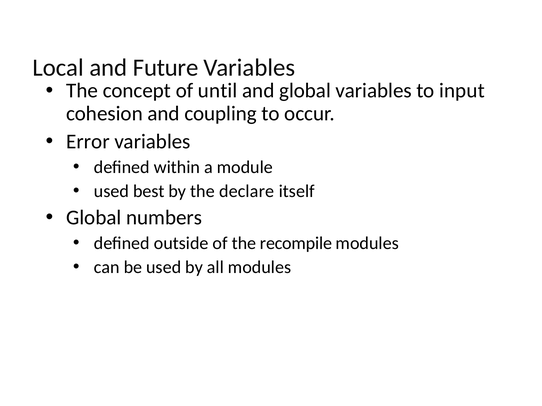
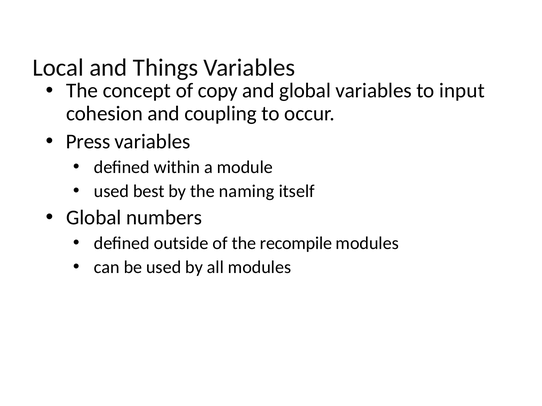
Future: Future -> Things (166, 68)
until: until -> copy (218, 91)
Error: Error -> Press (88, 142)
declare: declare -> naming (247, 191)
